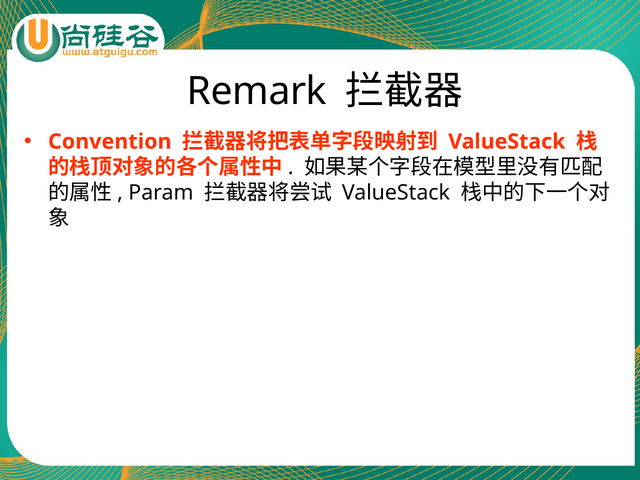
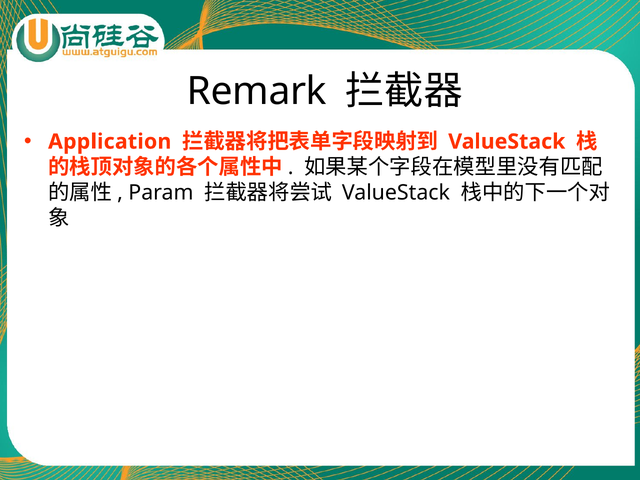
Convention: Convention -> Application (110, 142)
